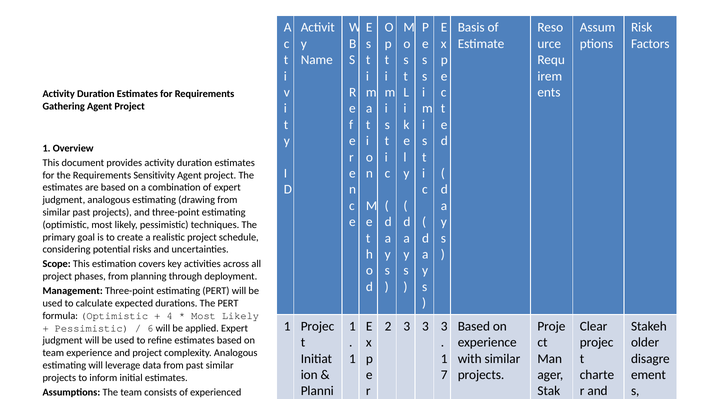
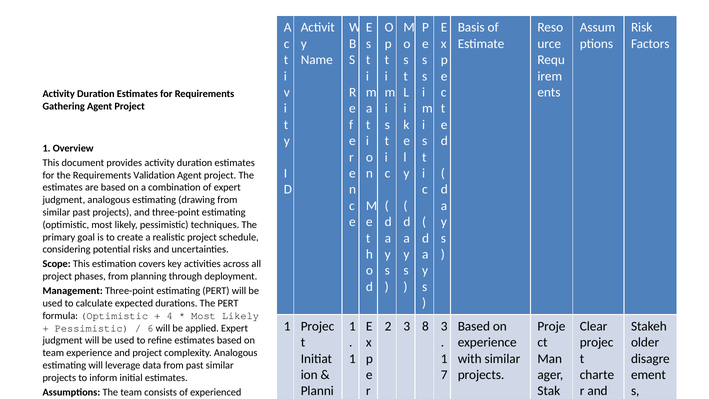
Sensitivity: Sensitivity -> Validation (154, 175)
2 3 3: 3 -> 8 (425, 326)
